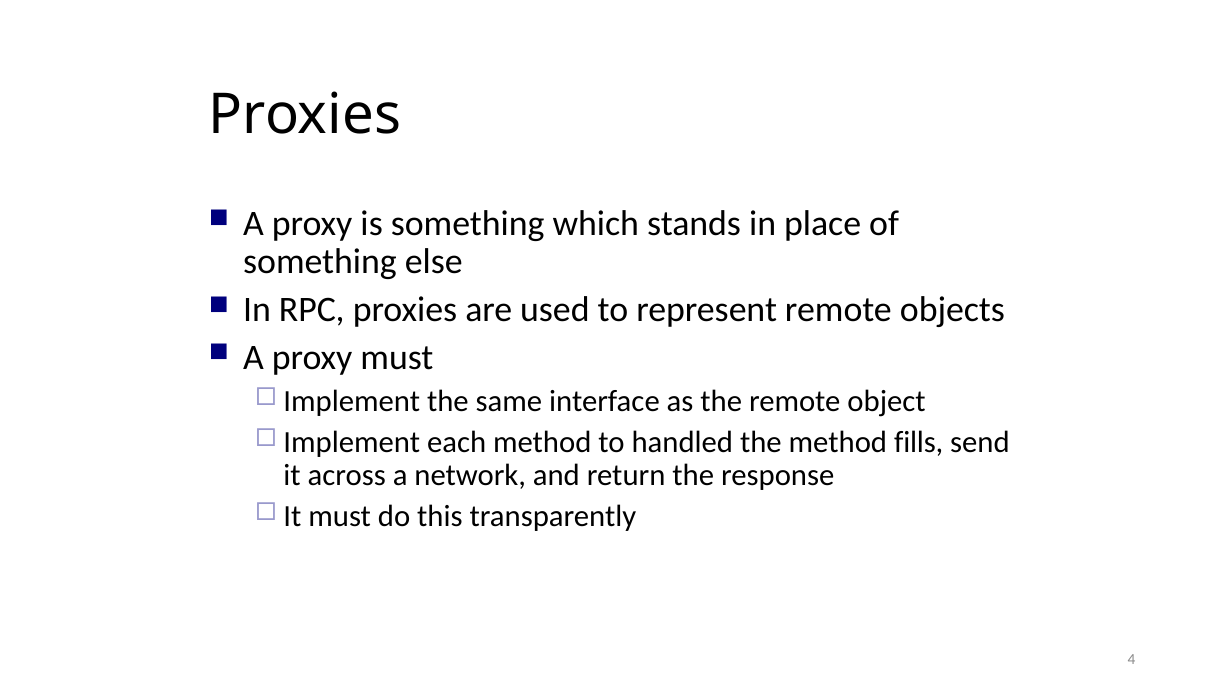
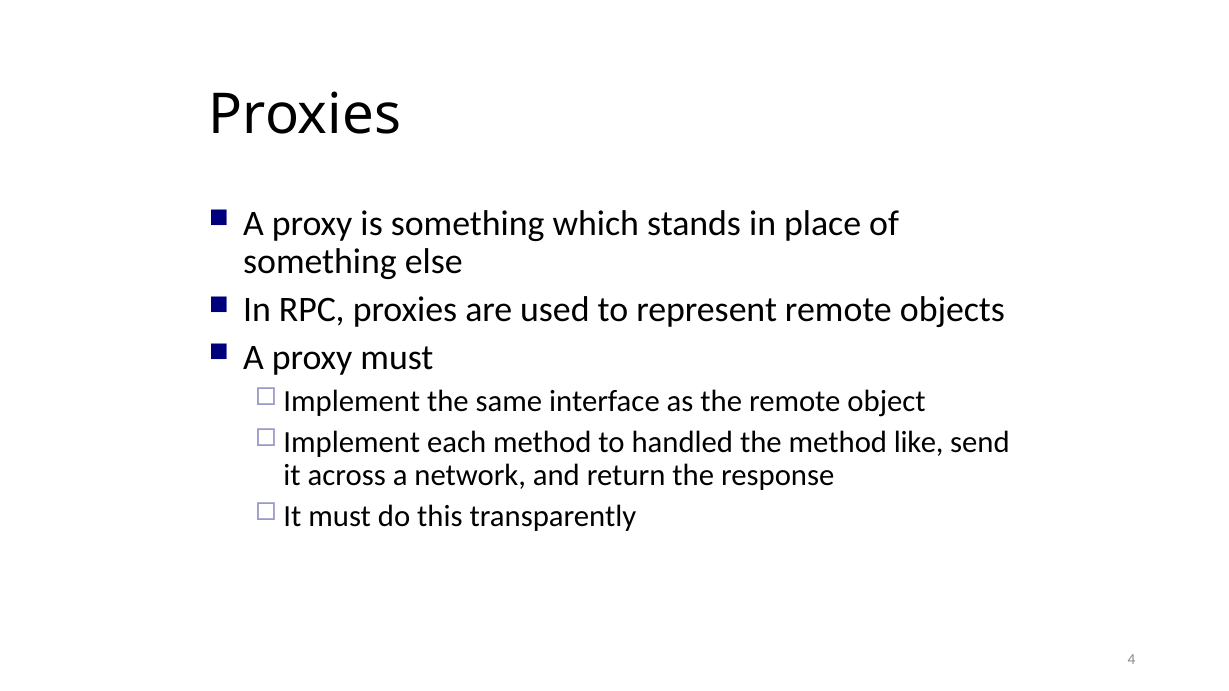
fills: fills -> like (919, 442)
